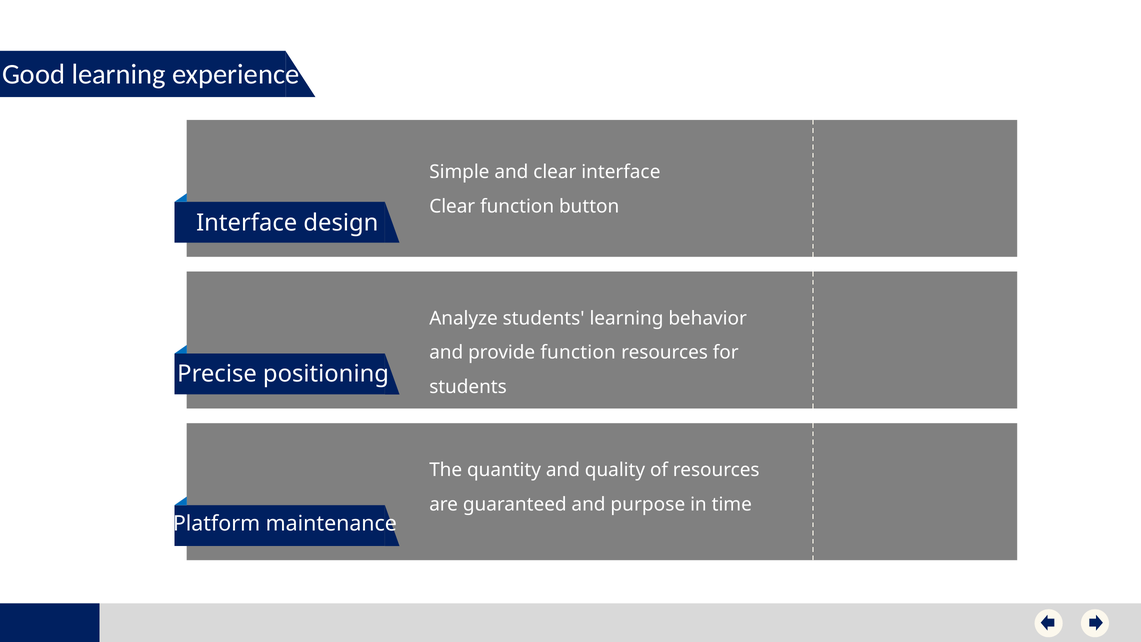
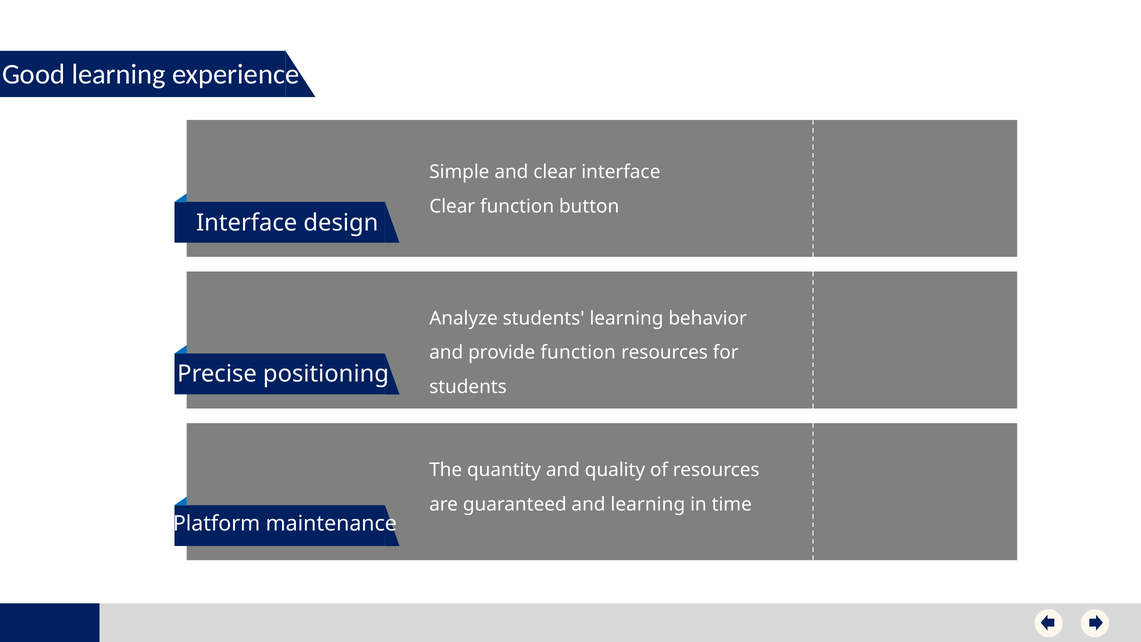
and purpose: purpose -> learning (648, 504)
